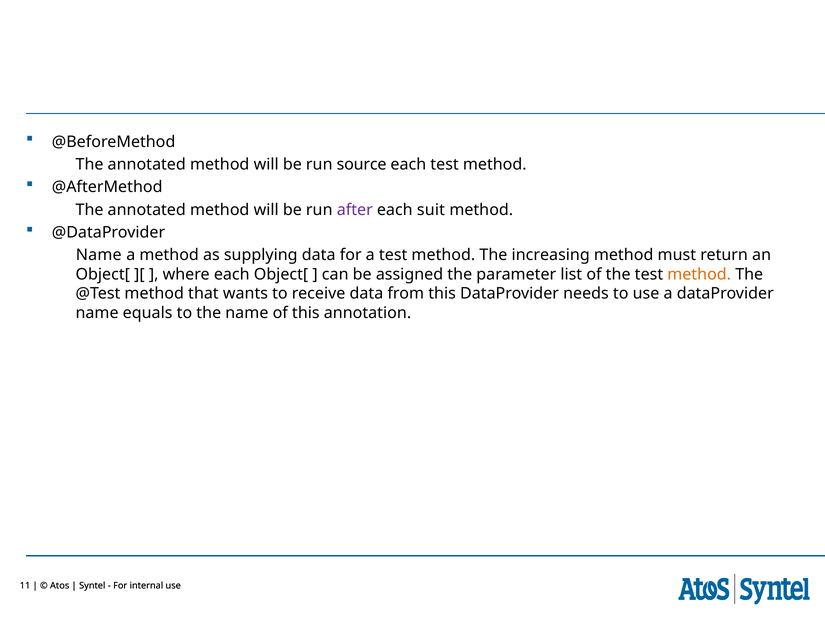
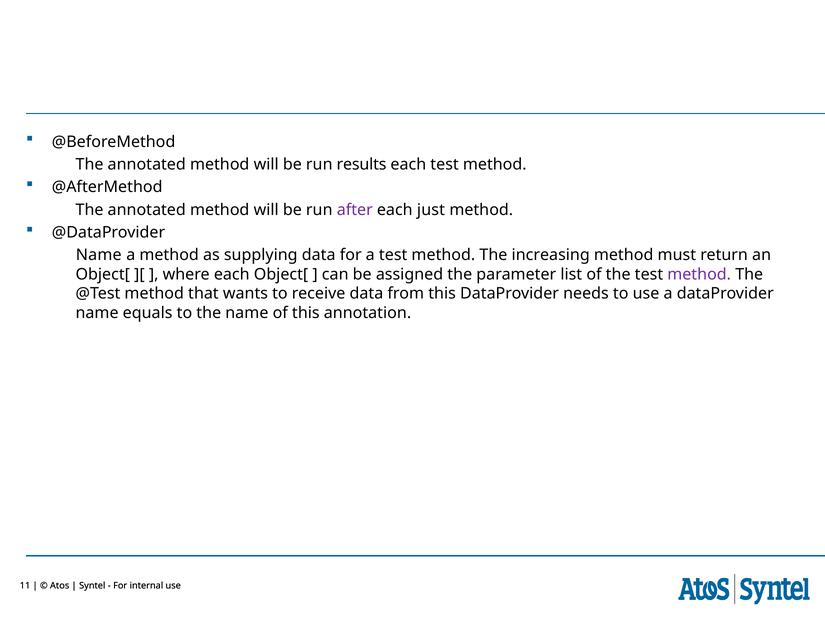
source: source -> results (362, 165)
suit: suit -> just (431, 210)
method colour: orange -> purple (699, 275)
